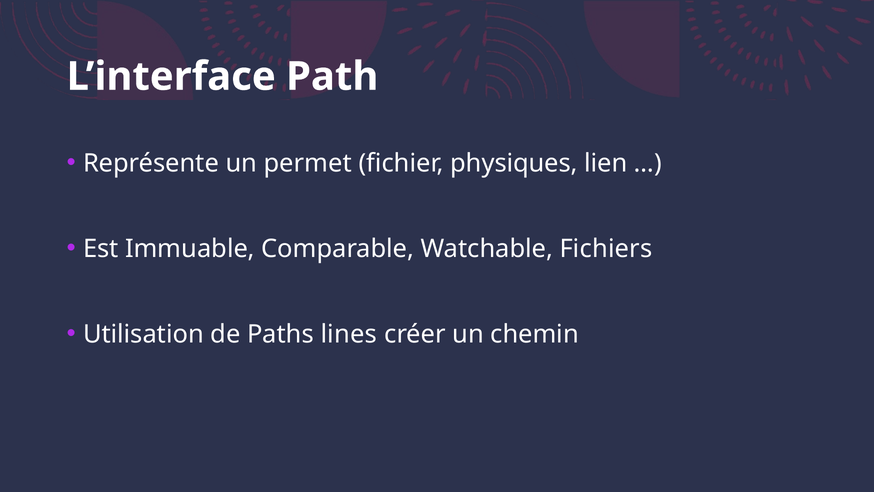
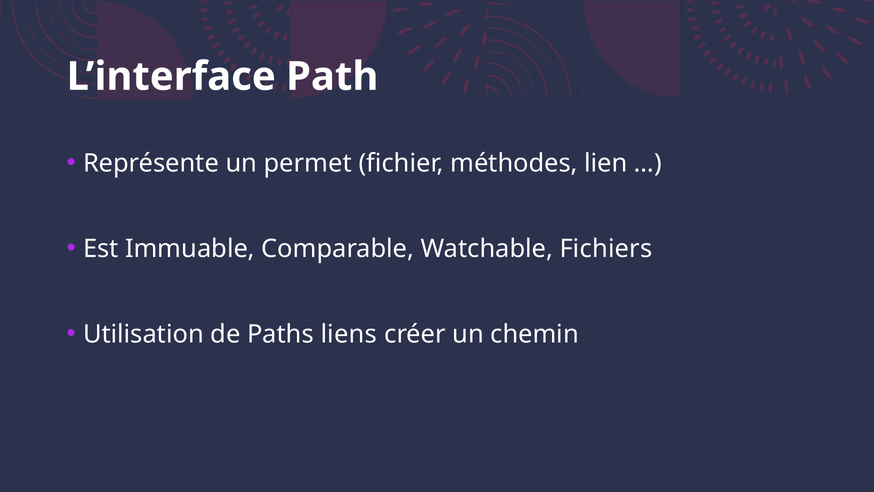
physiques: physiques -> méthodes (514, 163)
lines: lines -> liens (349, 334)
